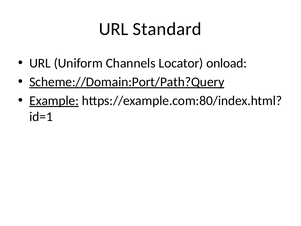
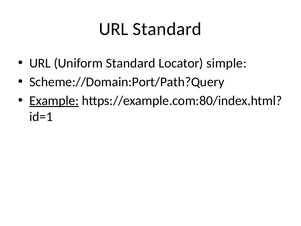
Uniform Channels: Channels -> Standard (131, 63)
onload: onload -> simple (227, 63)
Scheme://Domain:Port/Path?Query underline: present -> none (127, 82)
